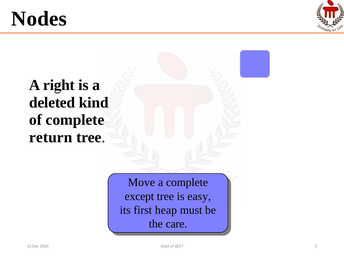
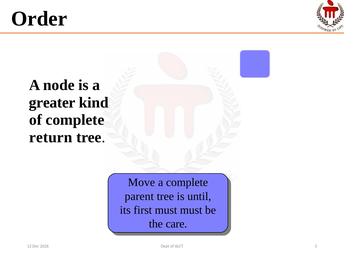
Nodes: Nodes -> Order (39, 19)
right: right -> node (59, 85)
deleted: deleted -> greater (52, 103)
except: except -> parent (139, 196)
easy: easy -> until (199, 196)
first heap: heap -> must (166, 210)
